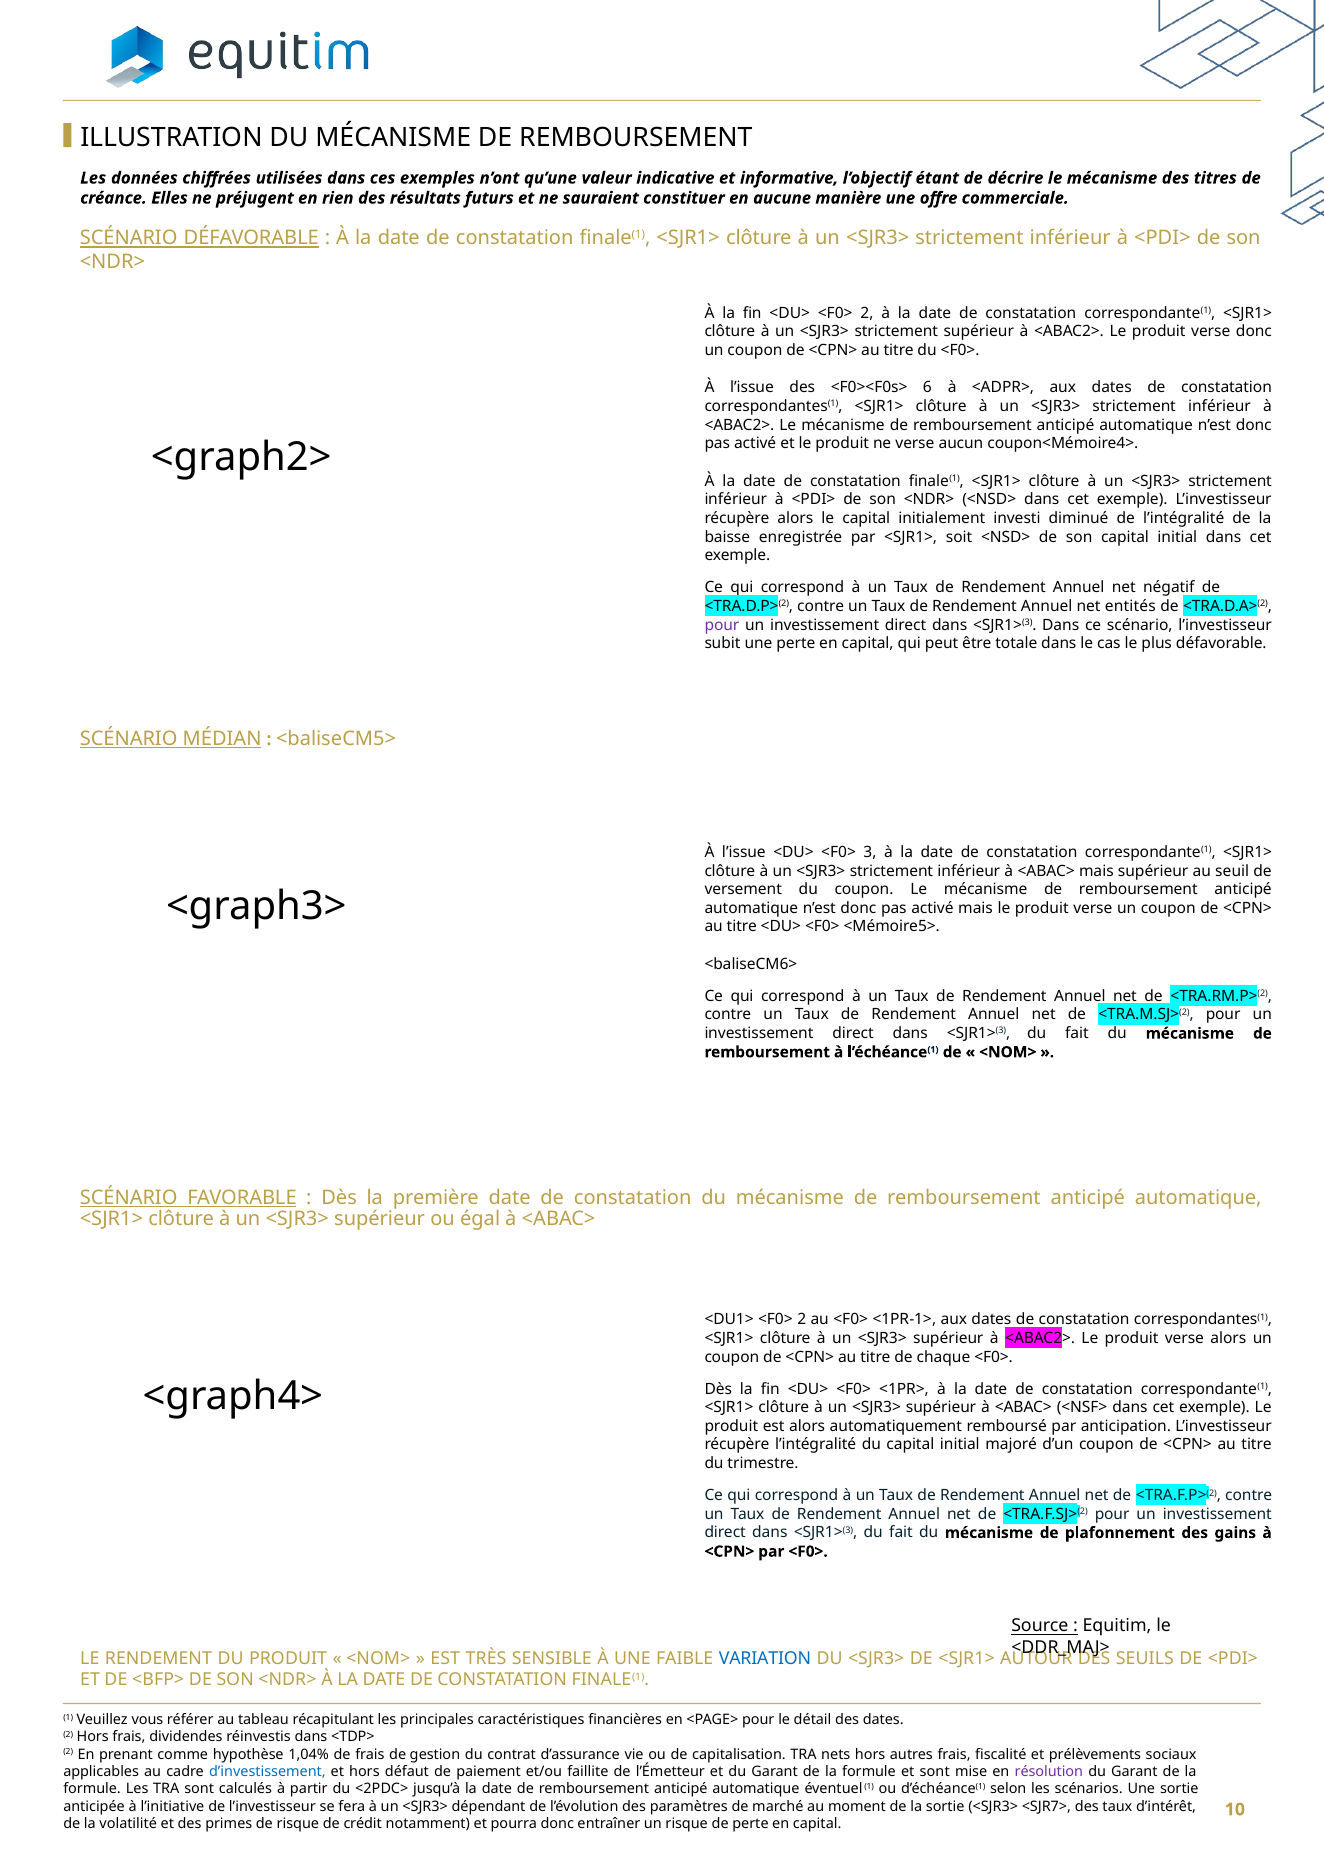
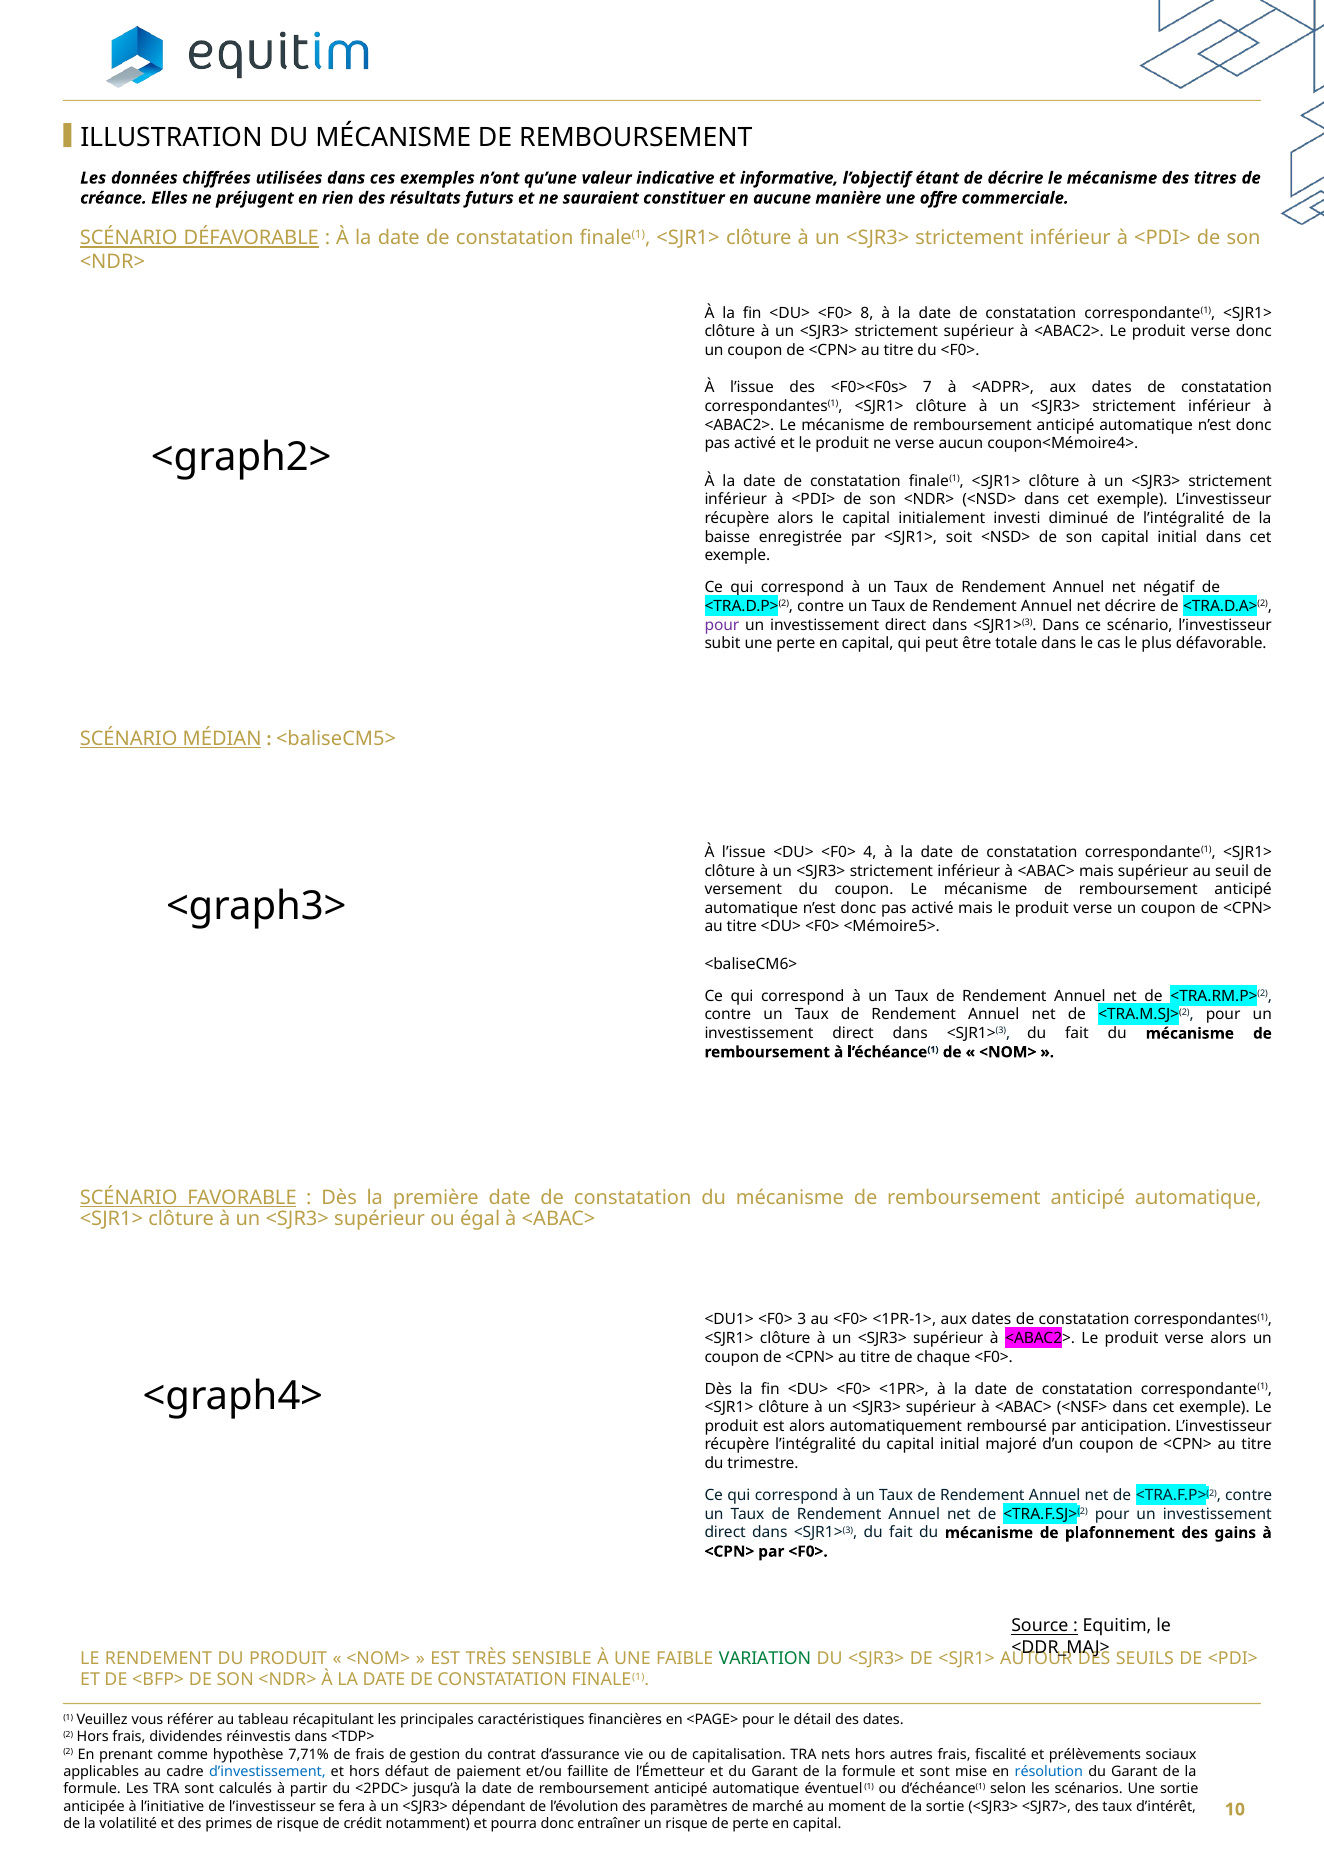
<DU> <F0> 2: 2 -> 8 (867, 313)
6: 6 -> 7 (927, 388)
net entités: entités -> décrire (1130, 606)
3: 3 -> 4 (870, 852)
<DU1> <F0> 2: 2 -> 3 (802, 1320)
VARIATION colour: blue -> green (765, 1659)
1,04%: 1,04% -> 7,71% (309, 1755)
résolution colour: purple -> blue (1049, 1772)
